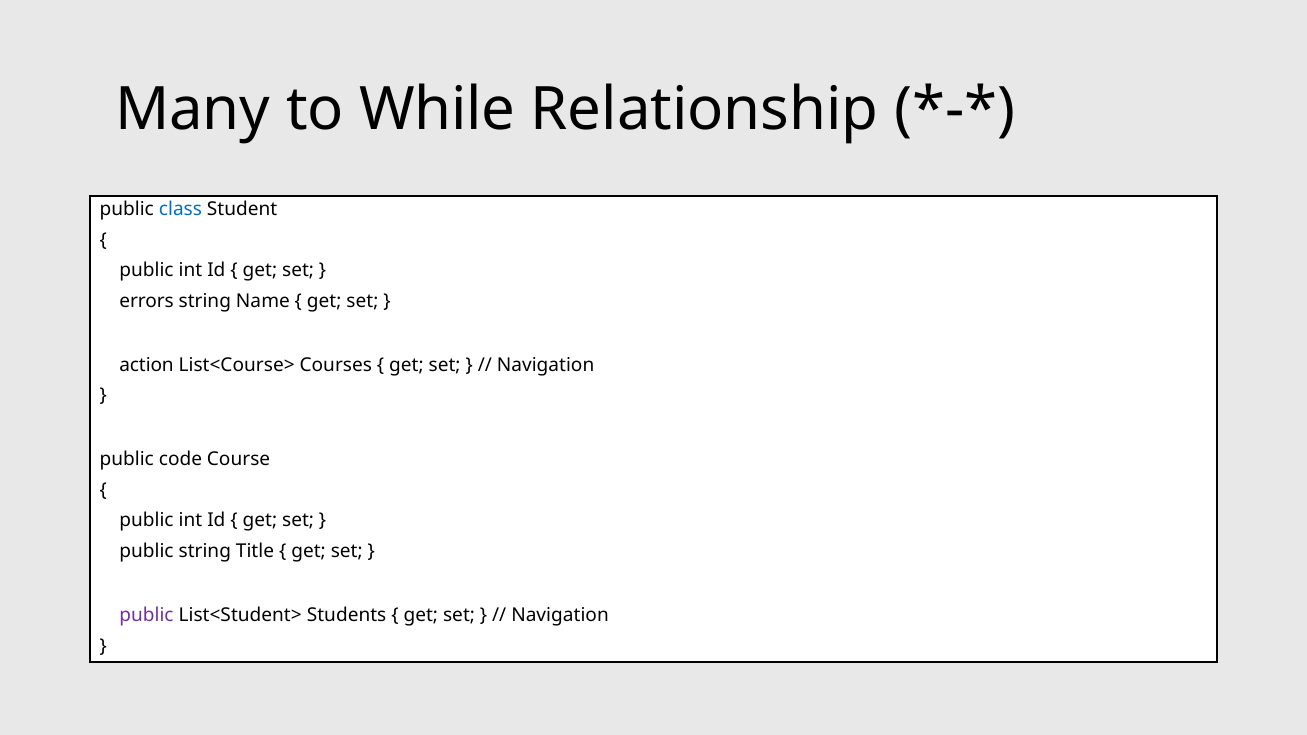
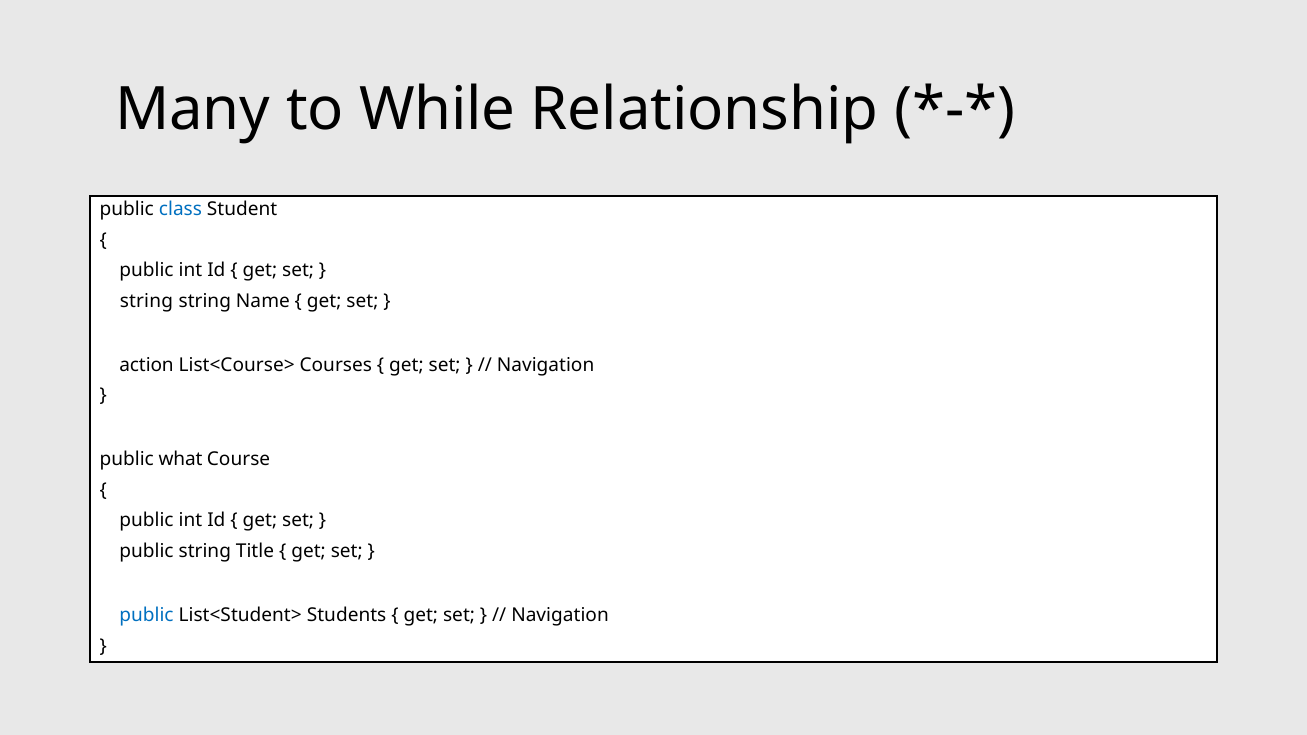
errors: errors -> string (146, 301)
code: code -> what (181, 459)
public colour: purple -> blue (147, 615)
